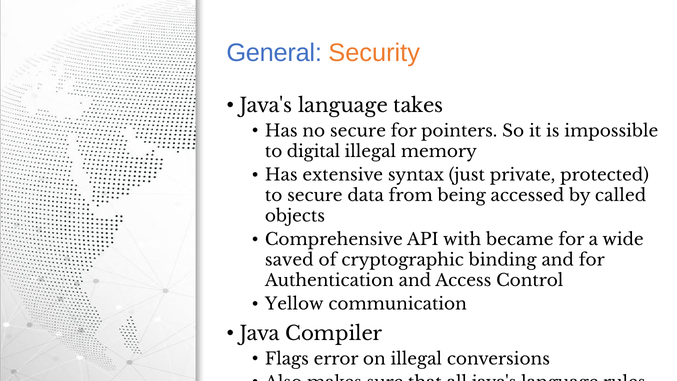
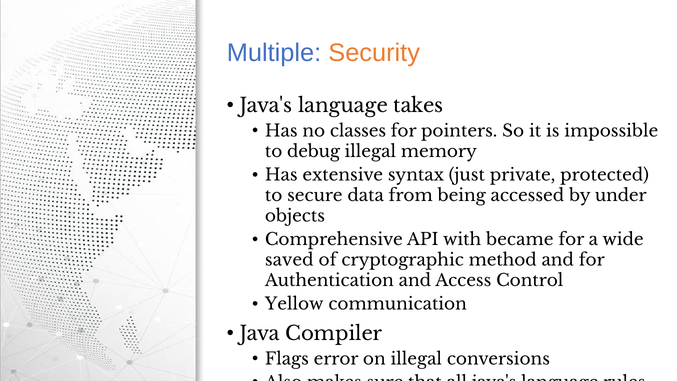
General: General -> Multiple (274, 53)
no secure: secure -> classes (358, 131)
digital: digital -> debug (314, 151)
called: called -> under (621, 196)
binding: binding -> method (503, 260)
